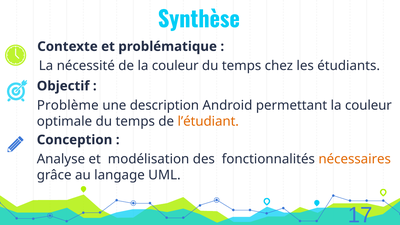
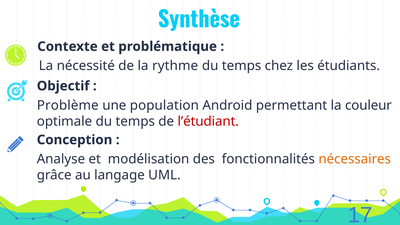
de la couleur: couleur -> rythme (175, 66)
description: description -> population (164, 105)
l’étudiant colour: orange -> red (208, 121)
